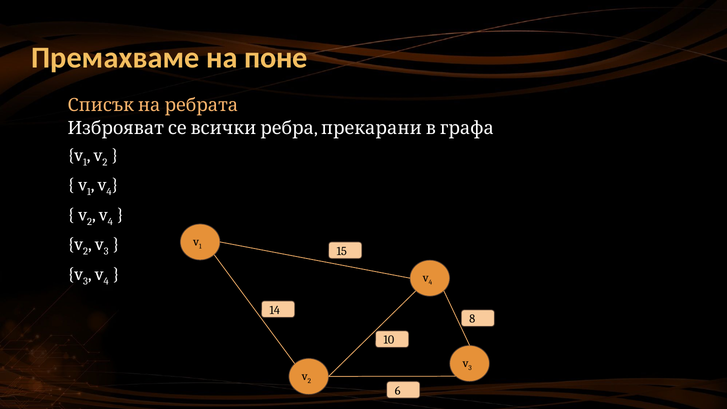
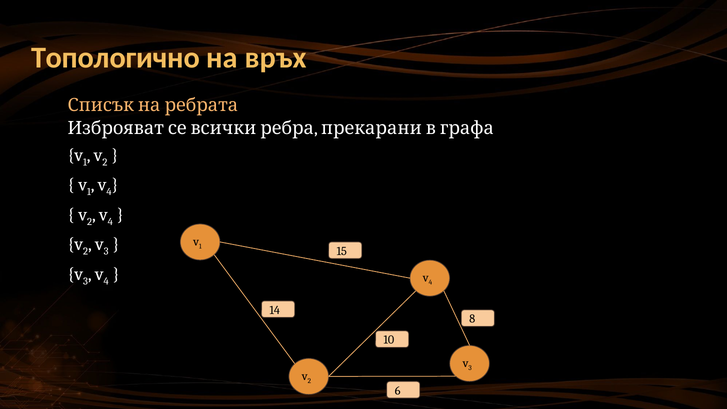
Премахваме: Премахваме -> Топологично (116, 58)
поне: поне -> връх (276, 58)
